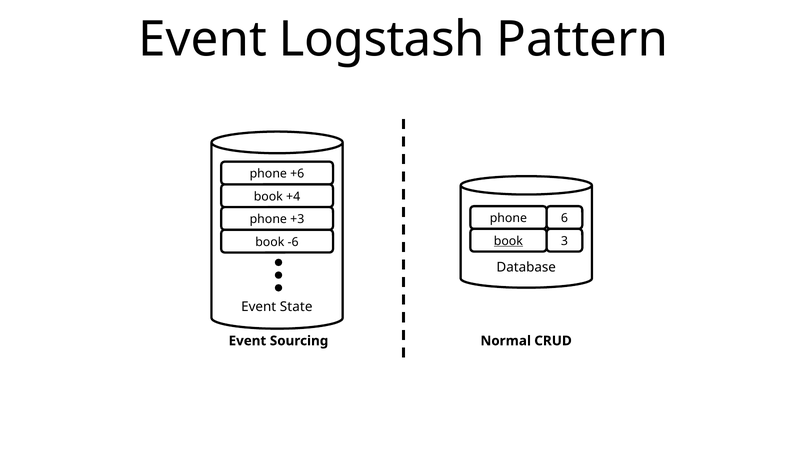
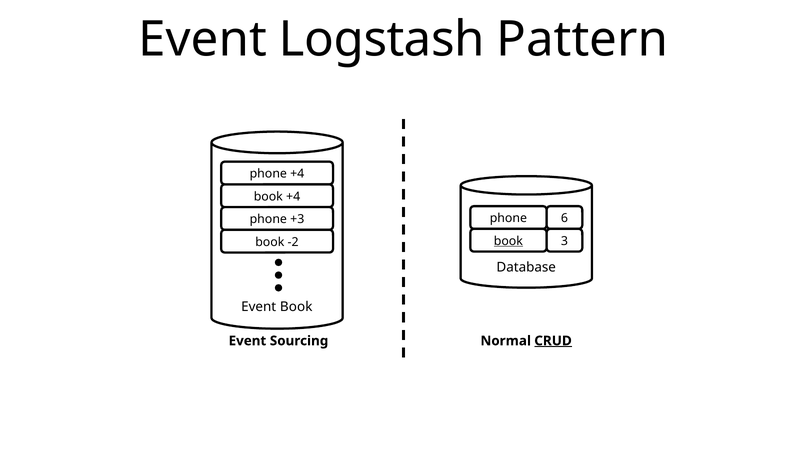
phone +6: +6 -> +4 (297, 174)
-6: -6 -> -2 (293, 242)
Event State: State -> Book (296, 307)
CRUD underline: none -> present (553, 341)
